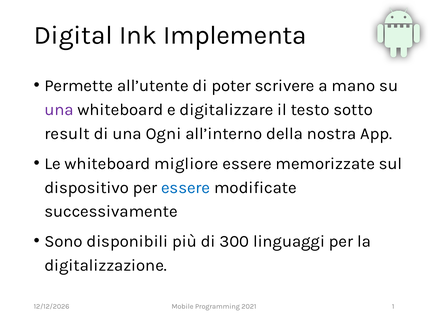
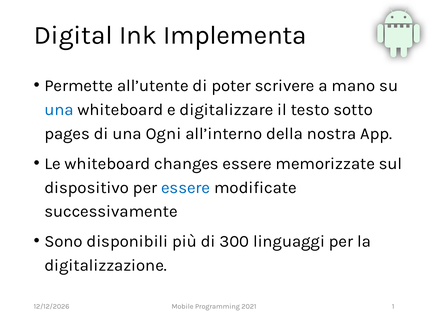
una colour: purple -> blue (59, 110)
result: result -> pages (67, 134)
migliore: migliore -> changes (186, 164)
